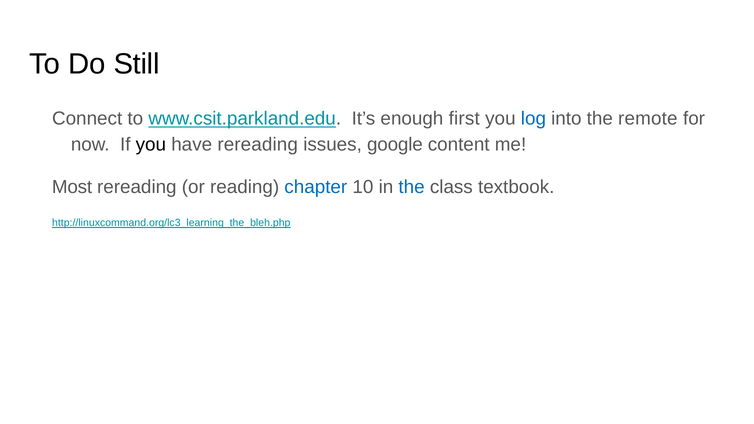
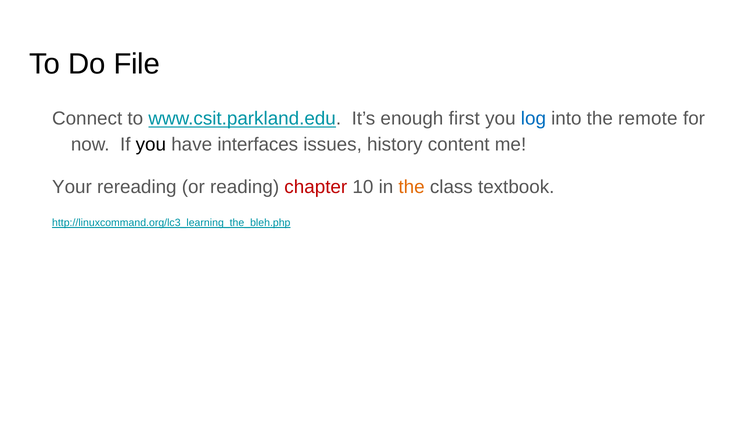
Still: Still -> File (137, 64)
have rereading: rereading -> interfaces (258, 145)
google: google -> history (395, 145)
Most: Most -> Your (72, 187)
chapter colour: blue -> red (316, 187)
the colour: blue -> orange (412, 187)
